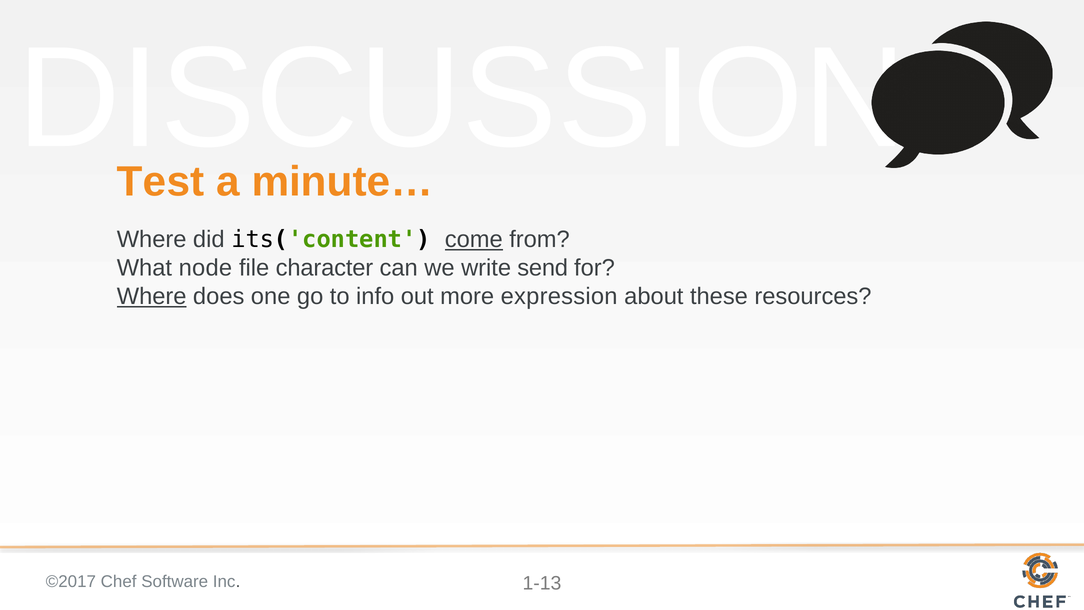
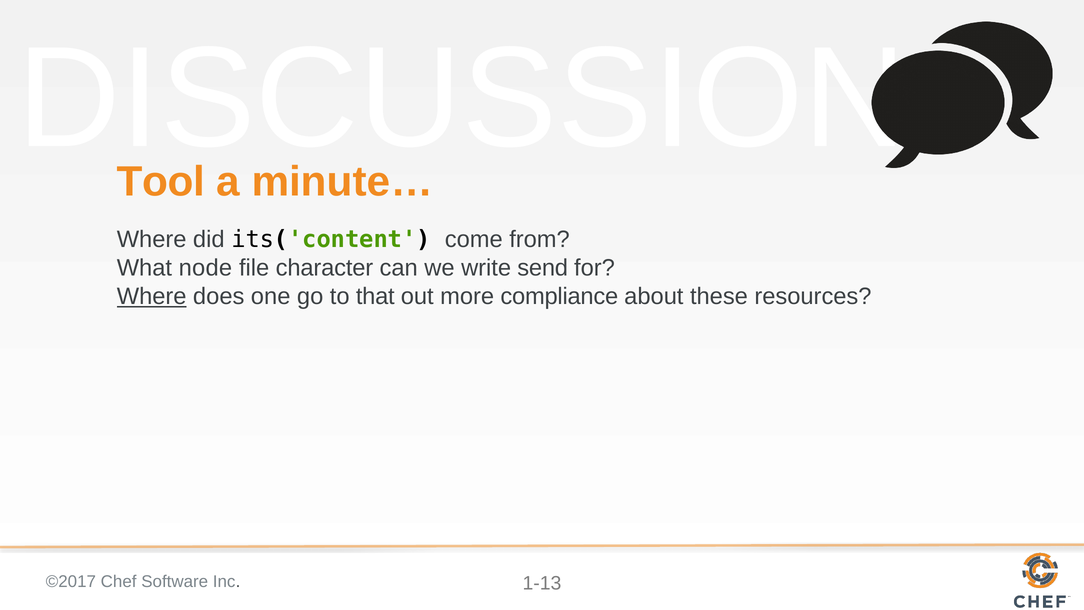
Test: Test -> Tool (161, 182)
come underline: present -> none (474, 239)
info: info -> that (375, 296)
expression: expression -> compliance (559, 296)
